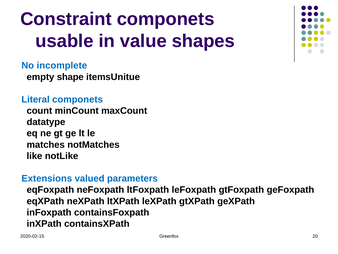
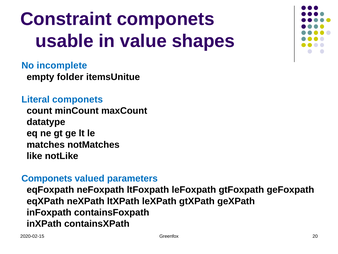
shape: shape -> folder (70, 77)
Extensions: Extensions -> Componets (47, 178)
